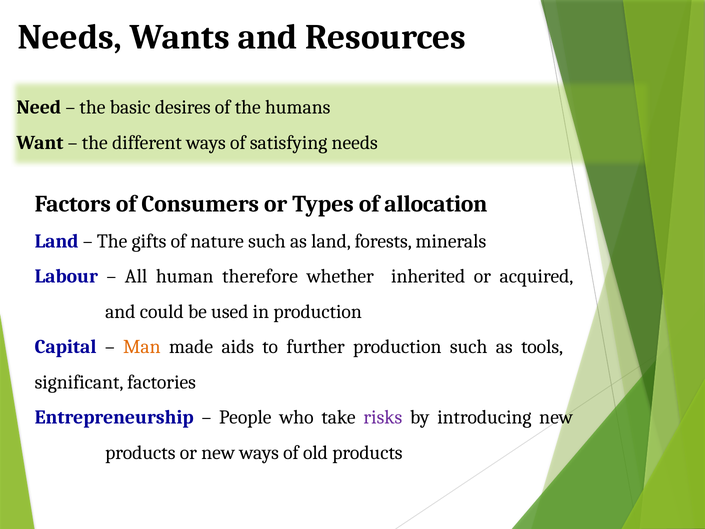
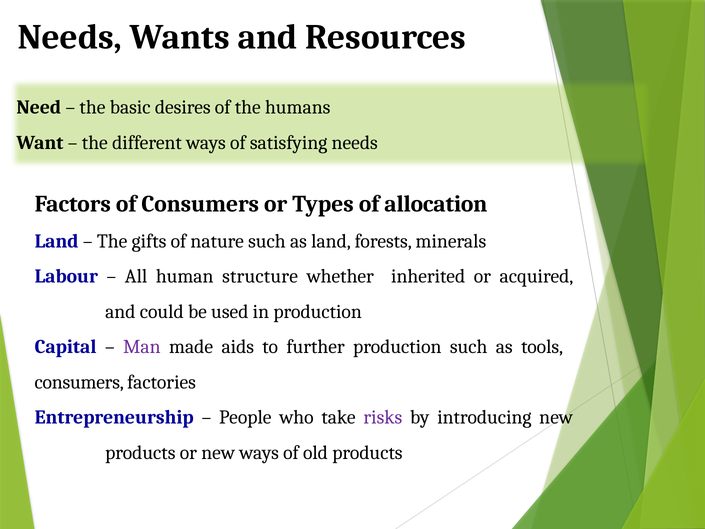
therefore: therefore -> structure (260, 276)
Man colour: orange -> purple (142, 347)
significant: significant -> consumers (79, 382)
